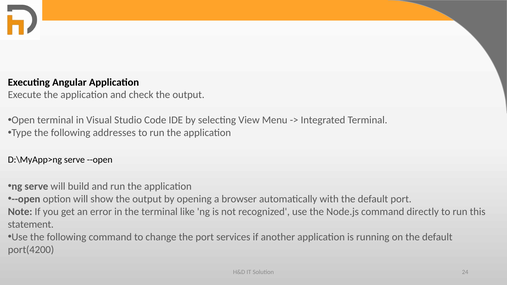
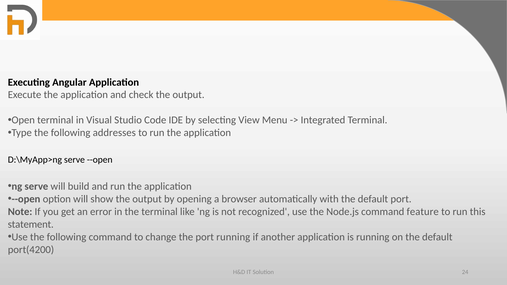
directly: directly -> feature (423, 212)
port services: services -> running (233, 237)
